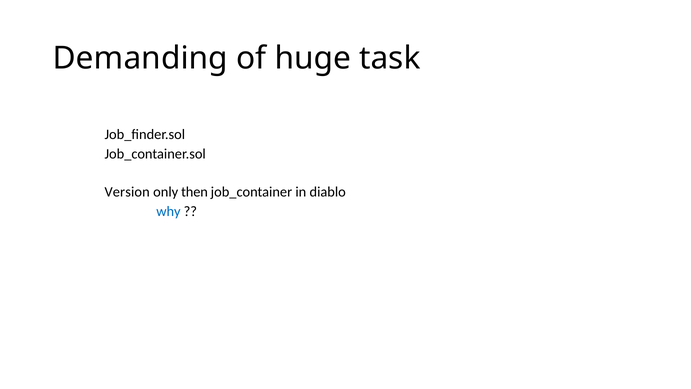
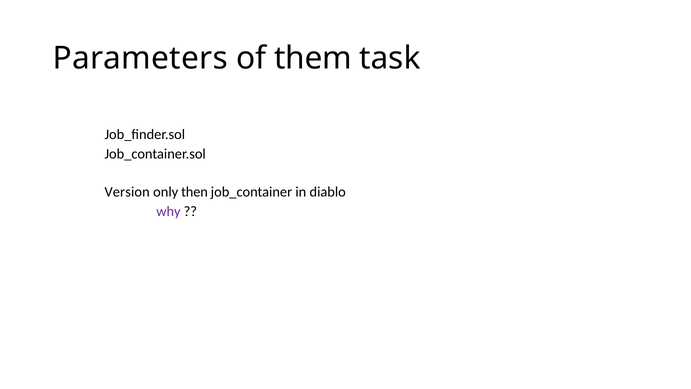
Demanding: Demanding -> Parameters (140, 58)
huge: huge -> them (313, 58)
why colour: blue -> purple (168, 211)
